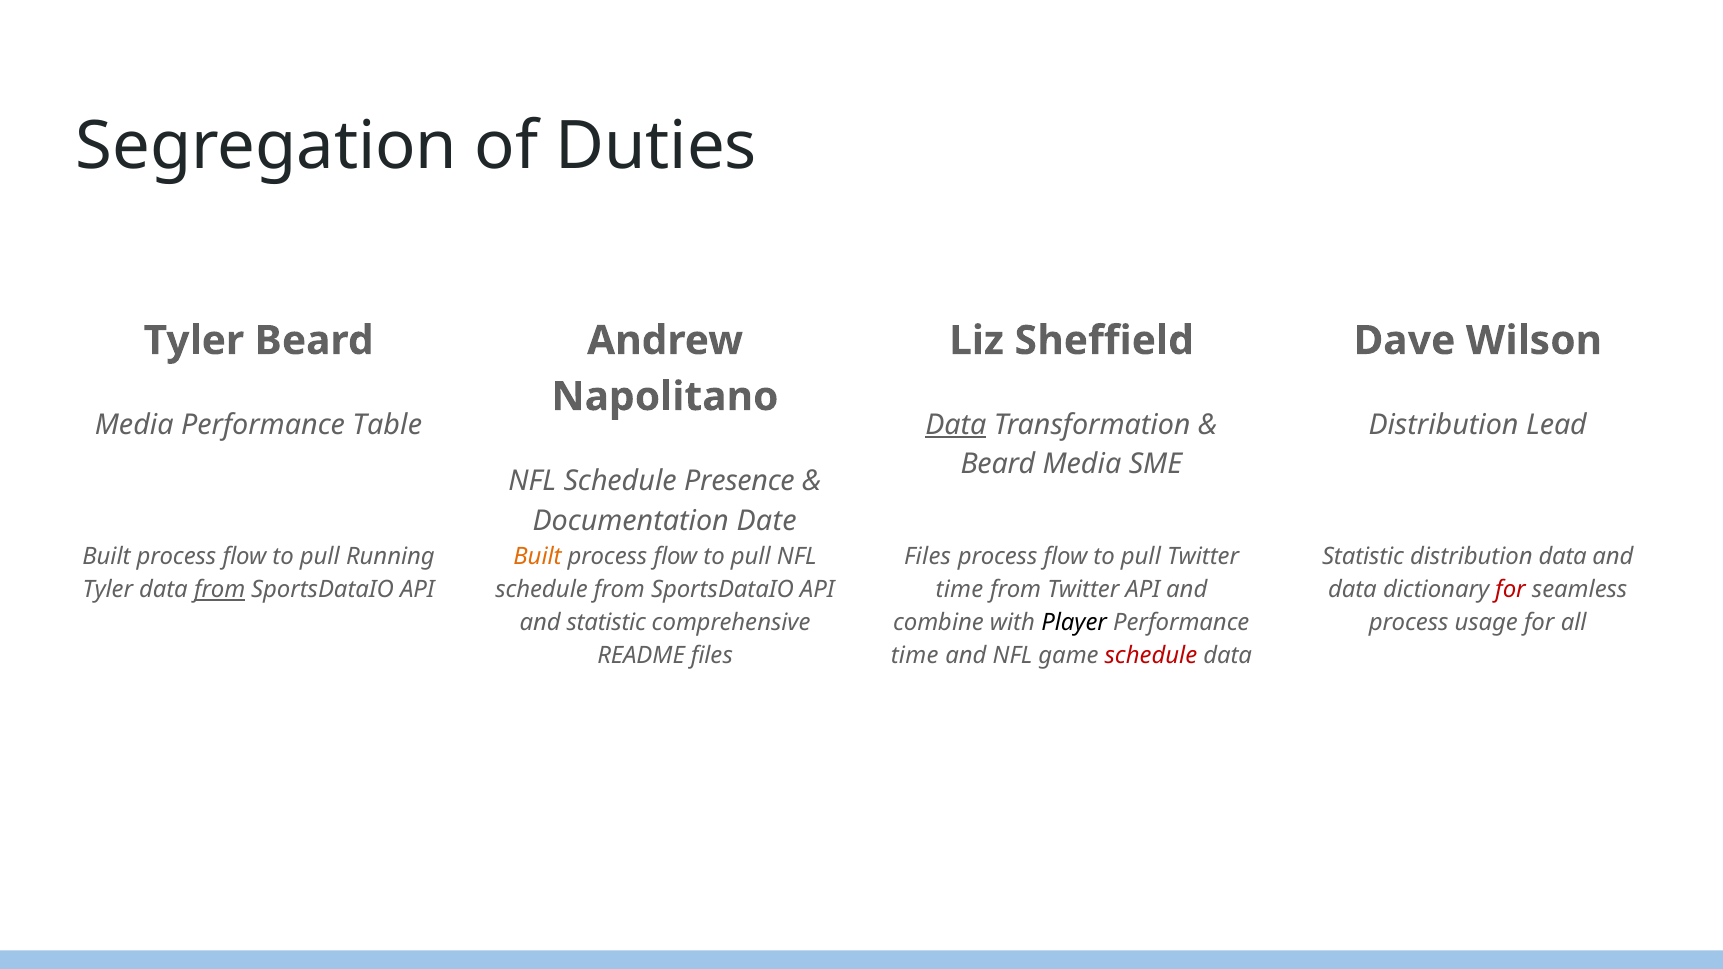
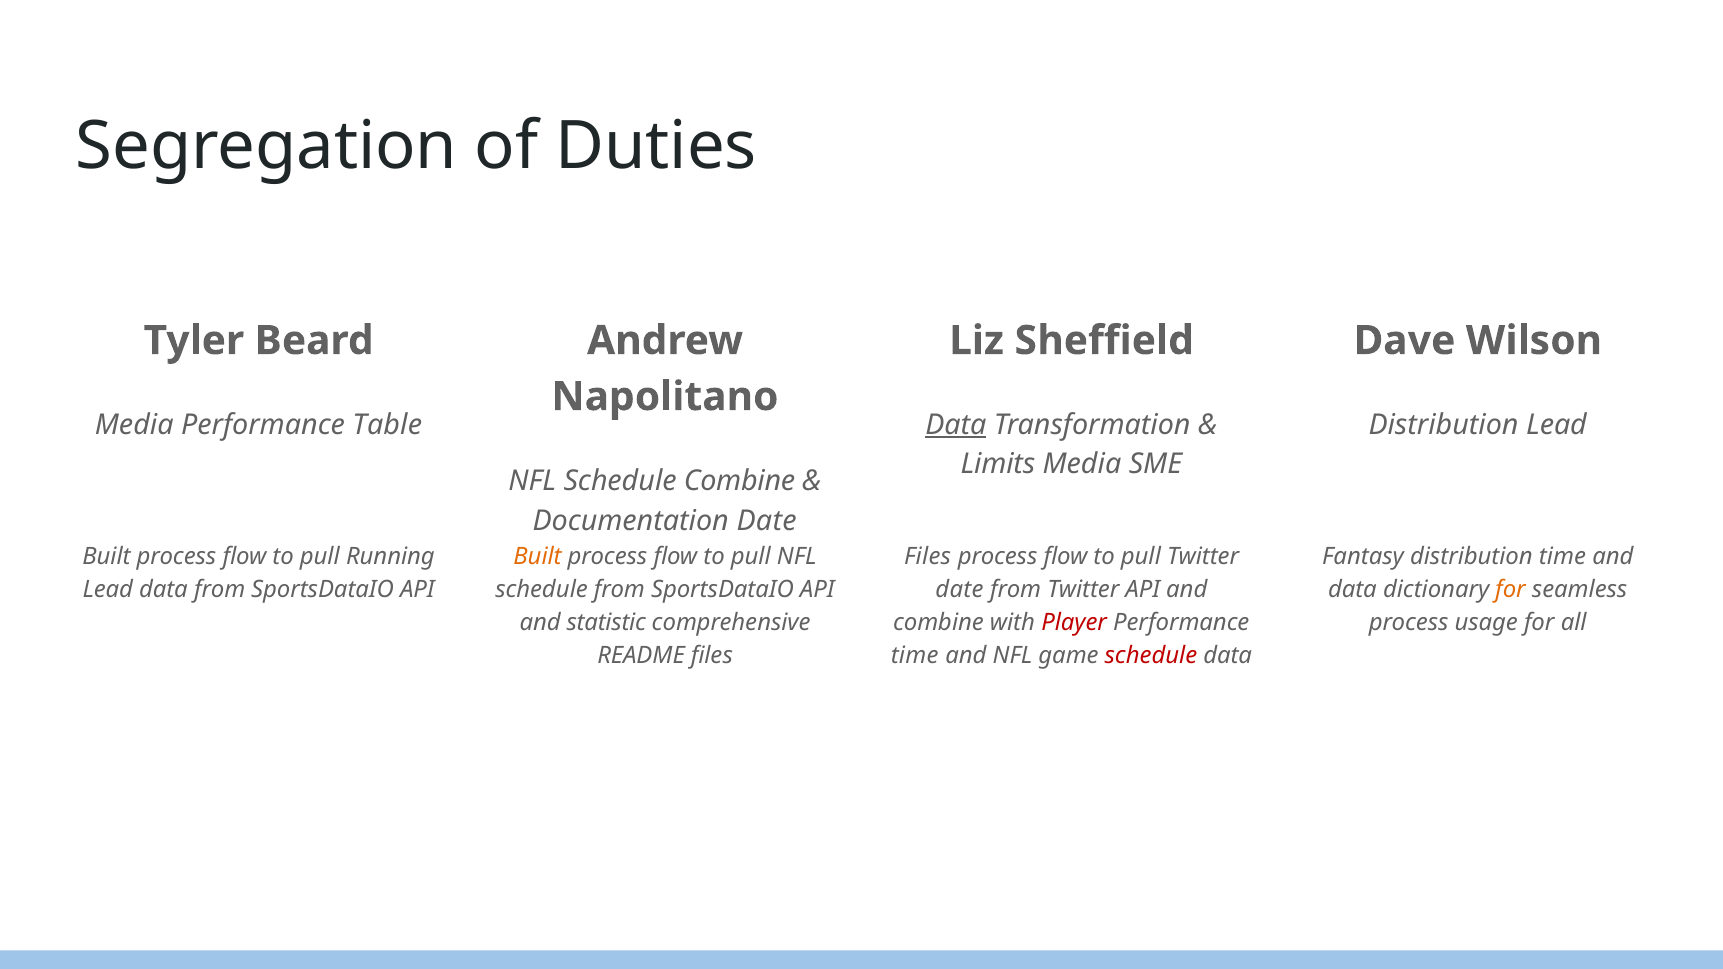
Beard: Beard -> Limits (998, 465)
Schedule Presence: Presence -> Combine (739, 481)
Statistic: Statistic -> Fantasy (1363, 557)
distribution data: data -> time (1563, 557)
Tyler: Tyler -> Lead (108, 590)
from underline: present -> none (220, 590)
time: time -> date (959, 590)
for colour: red -> orange (1511, 590)
Player colour: black -> red (1074, 623)
